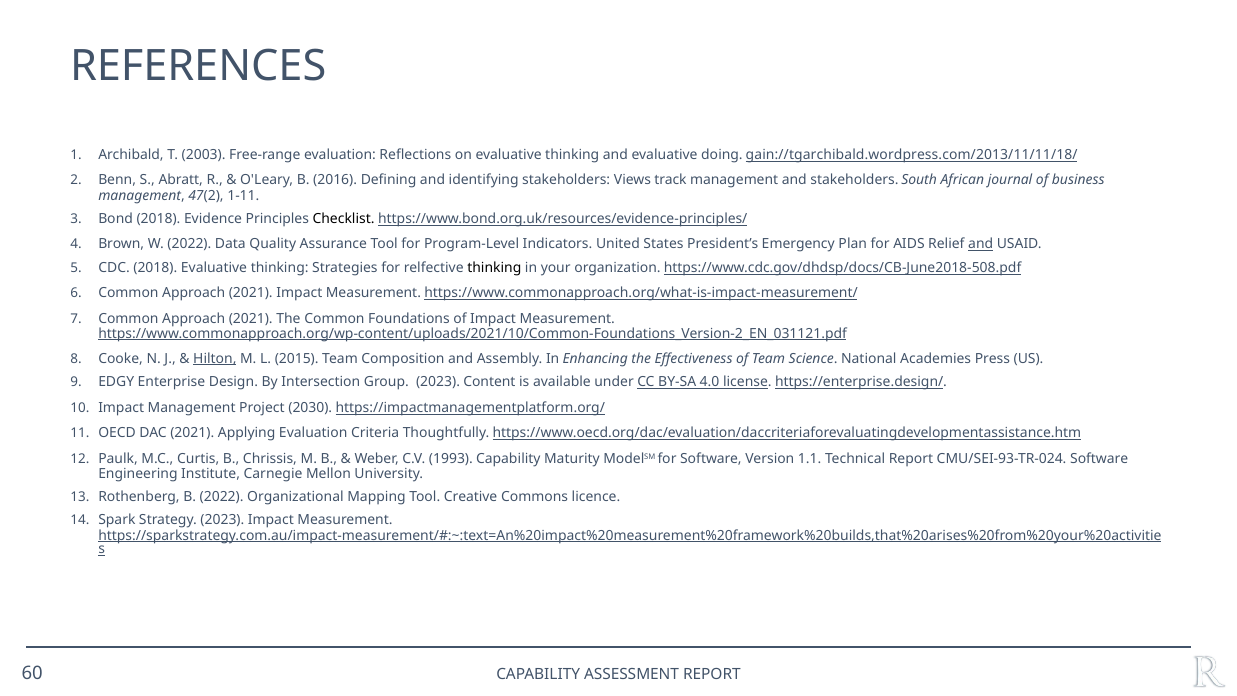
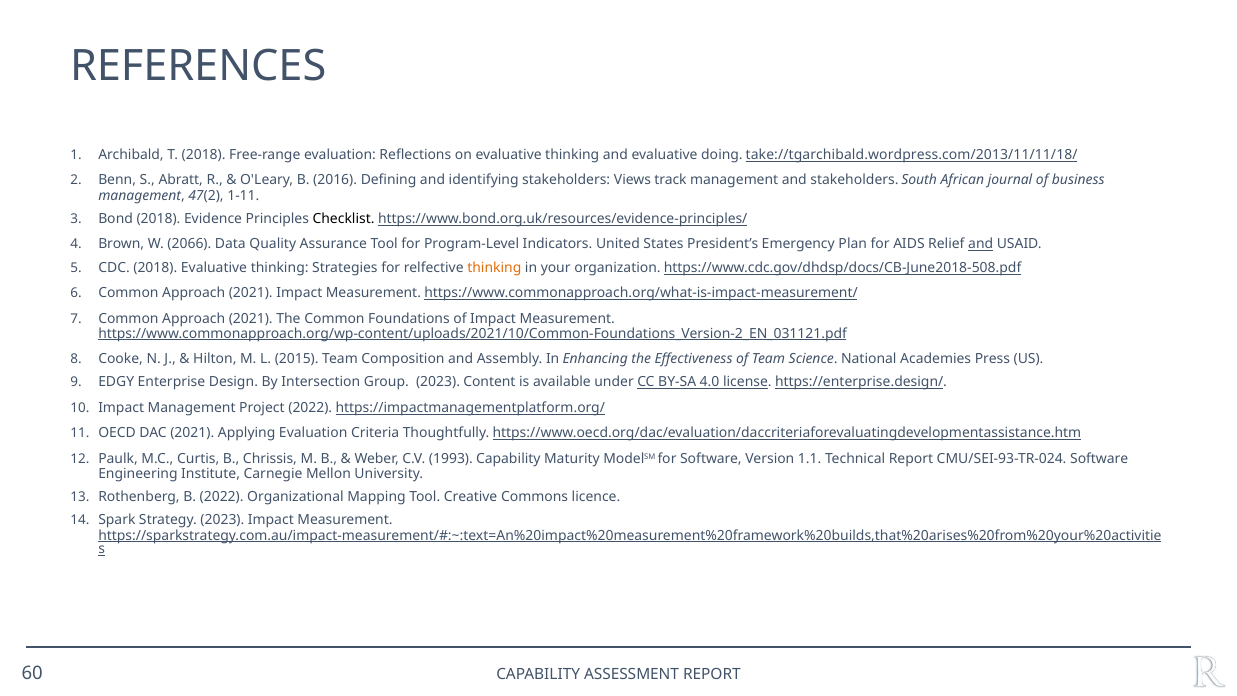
T 2003: 2003 -> 2018 (204, 155)
gain://tgarchibald.wordpress.com/2013/11/11/18/: gain://tgarchibald.wordpress.com/2013/11/11/18/ -> take://tgarchibald.wordpress.com/2013/11/11/18/ (912, 155)
W 2022: 2022 -> 2066 (189, 244)
thinking colour: black -> orange (494, 268)
Hilton underline: present -> none (215, 359)
Project 2030: 2030 -> 2022 (310, 408)
